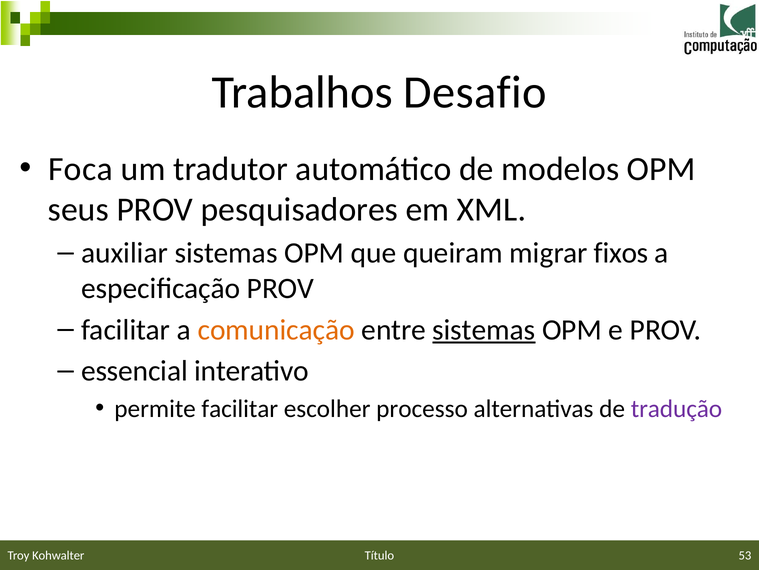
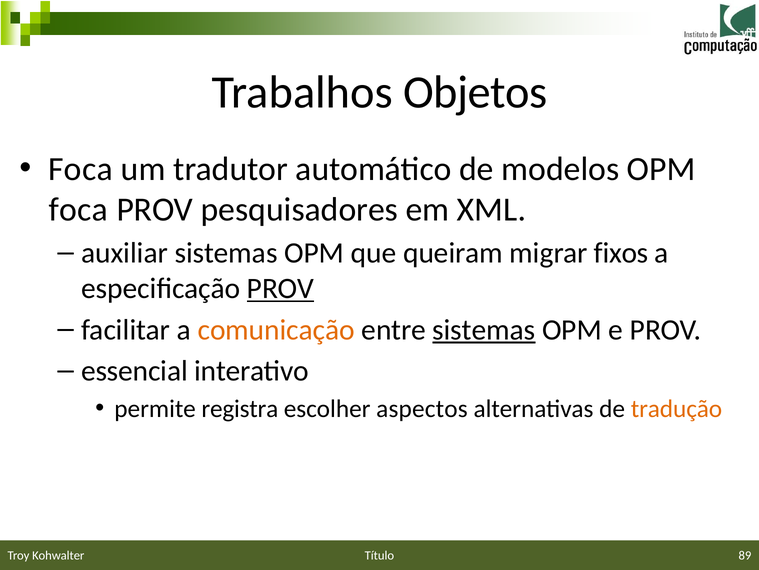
Desafio: Desafio -> Objetos (475, 92)
seus: seus -> foca (78, 209)
PROV underline: none -> present (280, 288)
permite facilitar: facilitar -> registra (240, 408)
processo: processo -> aspectos (422, 408)
tradução colour: purple -> orange (676, 408)
53: 53 -> 89 (745, 555)
